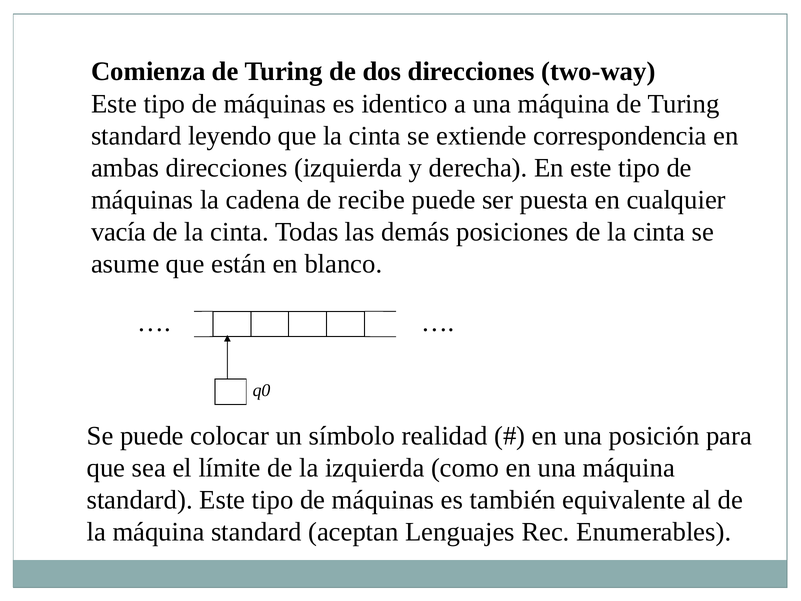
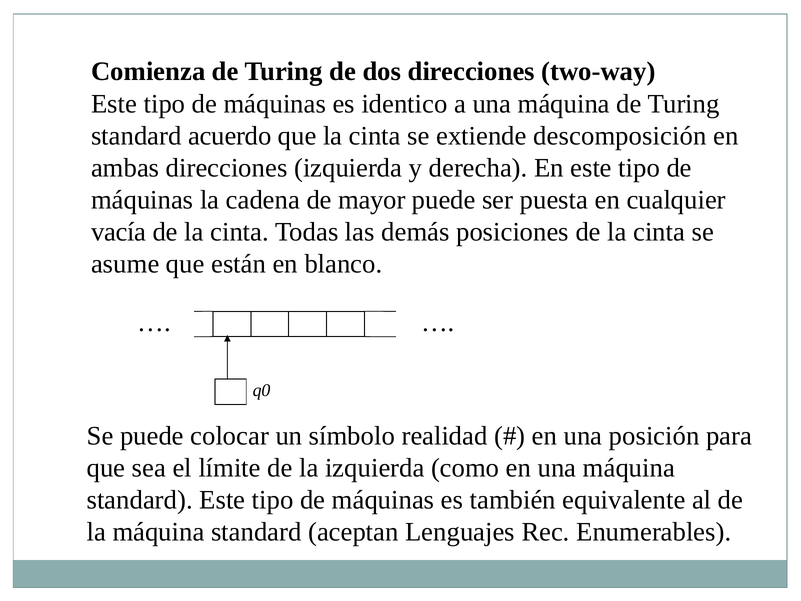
leyendo: leyendo -> acuerdo (230, 136)
correspondencia: correspondencia -> descomposición (620, 136)
recibe: recibe -> mayor (372, 200)
